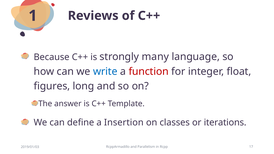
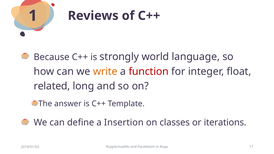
many: many -> world (155, 57)
write colour: blue -> orange (105, 71)
figures: figures -> related (52, 86)
